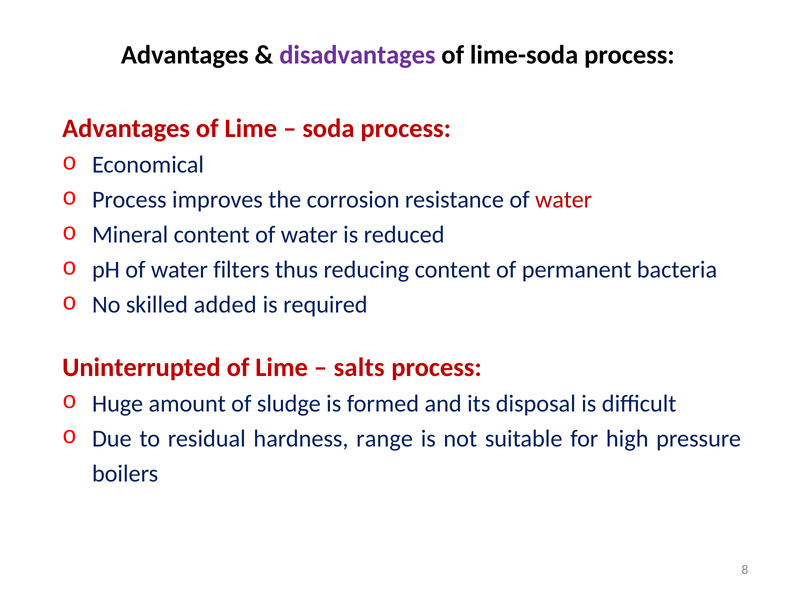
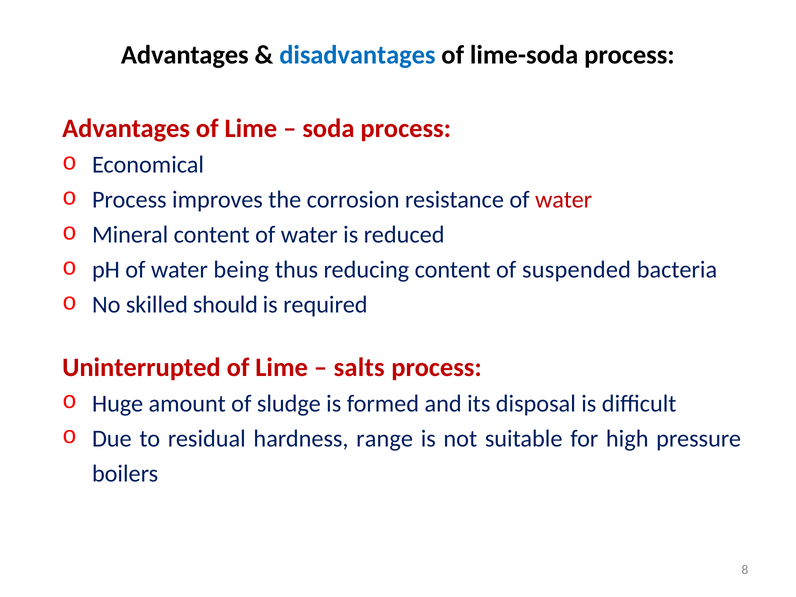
disadvantages colour: purple -> blue (357, 55)
filters: filters -> being (241, 270)
permanent: permanent -> suspended (577, 270)
added: added -> should (225, 305)
